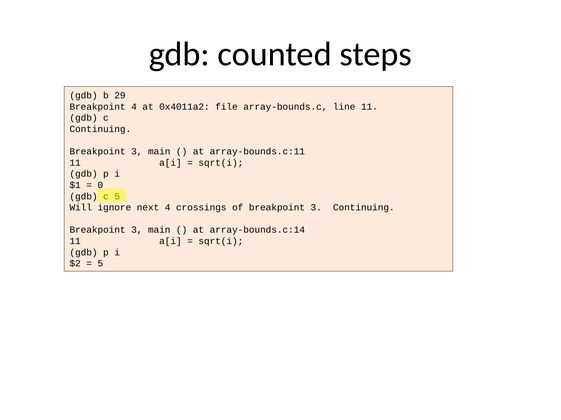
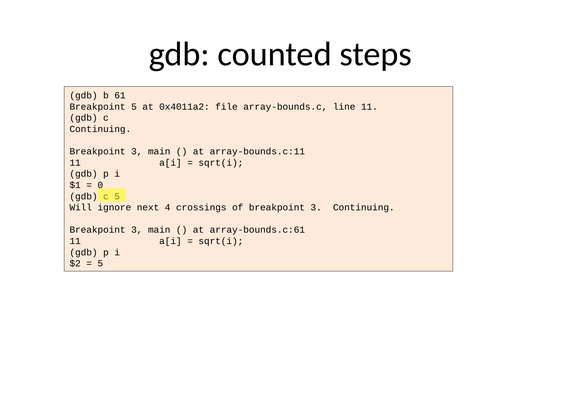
29: 29 -> 61 (120, 96)
Breakpoint 4: 4 -> 5 (134, 107)
array-bounds.c:14: array-bounds.c:14 -> array-bounds.c:61 (257, 230)
